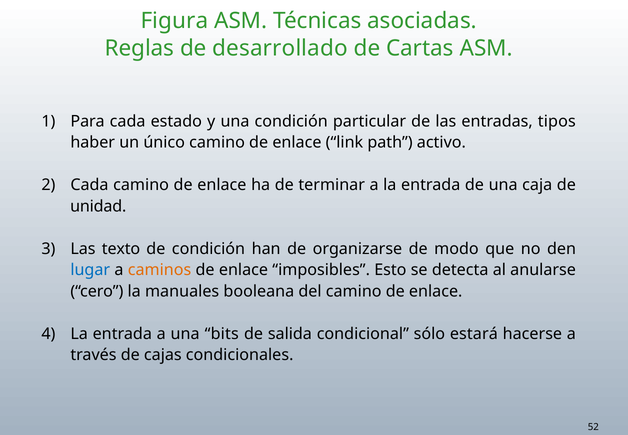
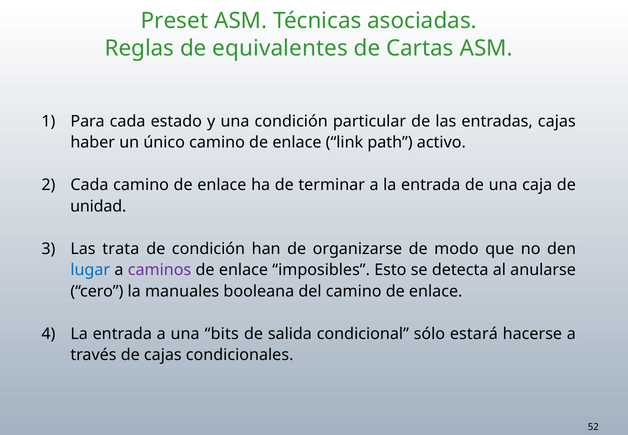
Figura: Figura -> Preset (174, 21)
desarrollado: desarrollado -> equivalentes (280, 48)
entradas tipos: tipos -> cajas (557, 121)
texto: texto -> trata (121, 249)
caminos colour: orange -> purple (160, 270)
